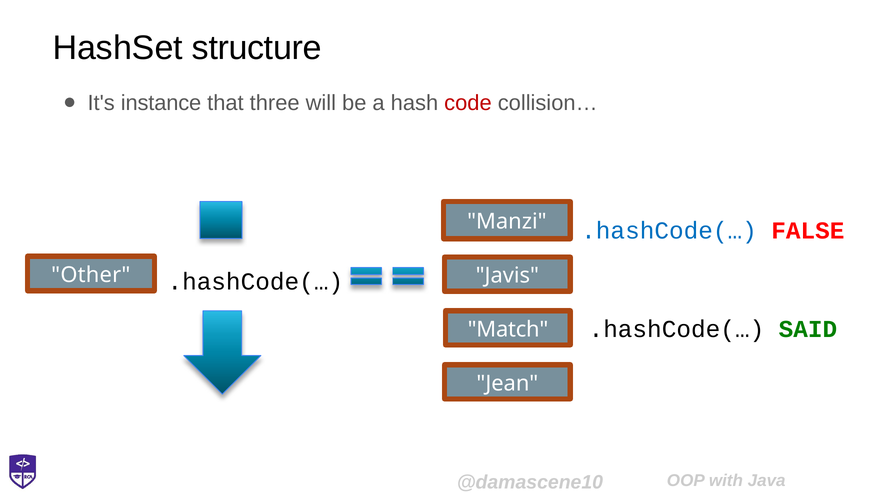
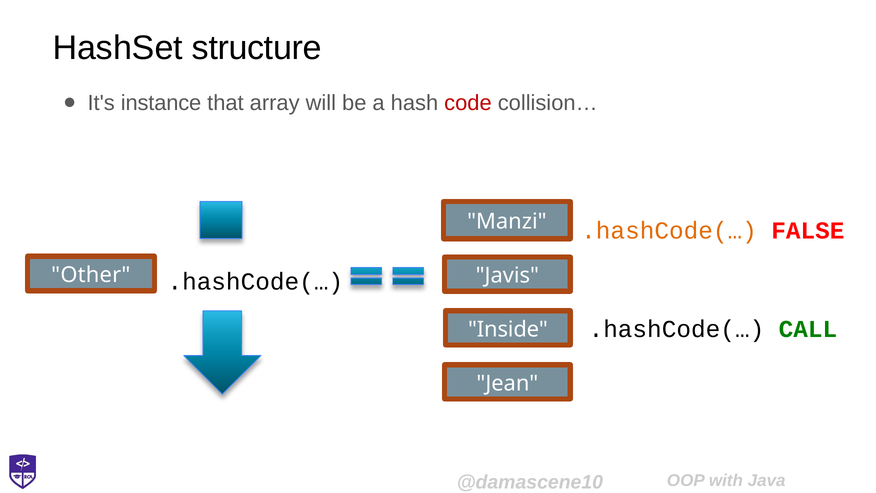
three: three -> array (275, 103)
.hashCode(… colour: blue -> orange (669, 230)
SAID: SAID -> CALL (808, 329)
Match: Match -> Inside (508, 329)
